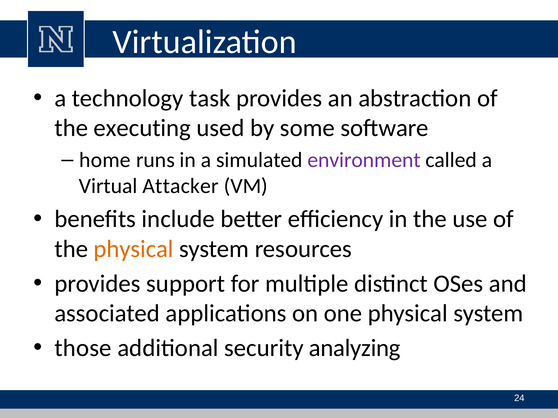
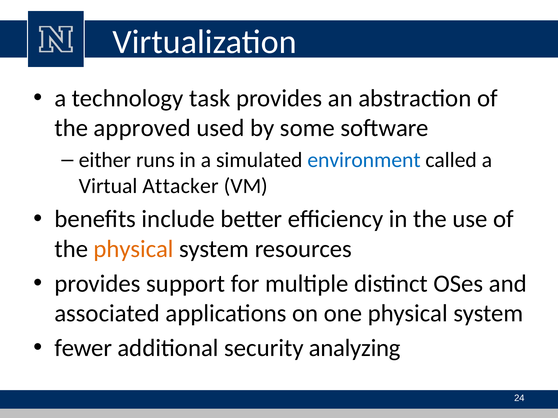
executing: executing -> approved (142, 128)
home: home -> either (105, 160)
environment colour: purple -> blue (364, 160)
those: those -> fewer (83, 348)
